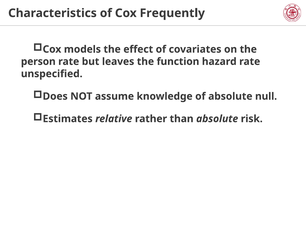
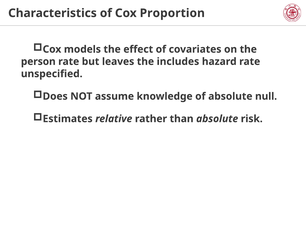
Frequently: Frequently -> Proportion (172, 13)
function: function -> includes (178, 61)
